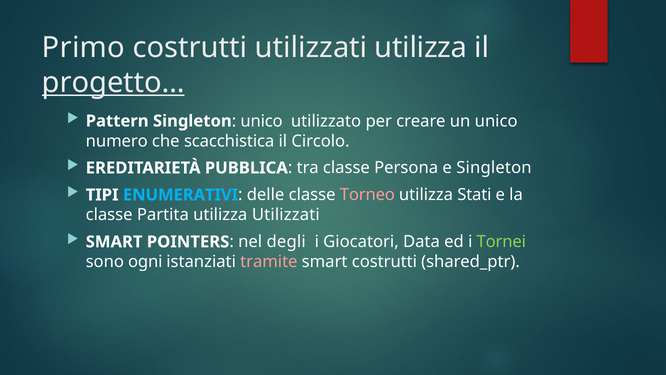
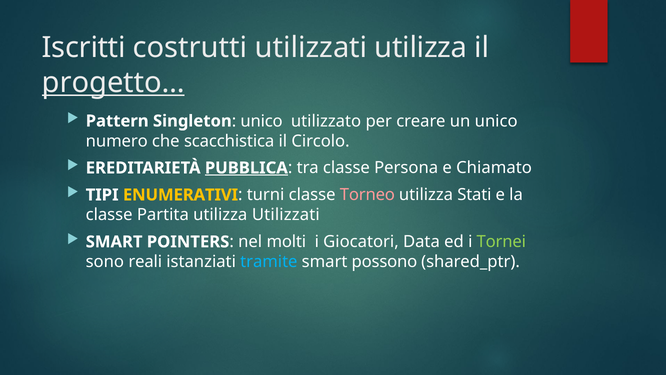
Primo: Primo -> Iscritti (84, 48)
PUBBLICA underline: none -> present (246, 168)
e Singleton: Singleton -> Chiamato (494, 168)
ENUMERATIVI colour: light blue -> yellow (180, 195)
delle: delle -> turni (266, 195)
degli: degli -> molti (286, 242)
ogni: ogni -> reali (145, 262)
tramite colour: pink -> light blue (269, 262)
smart costrutti: costrutti -> possono (384, 262)
